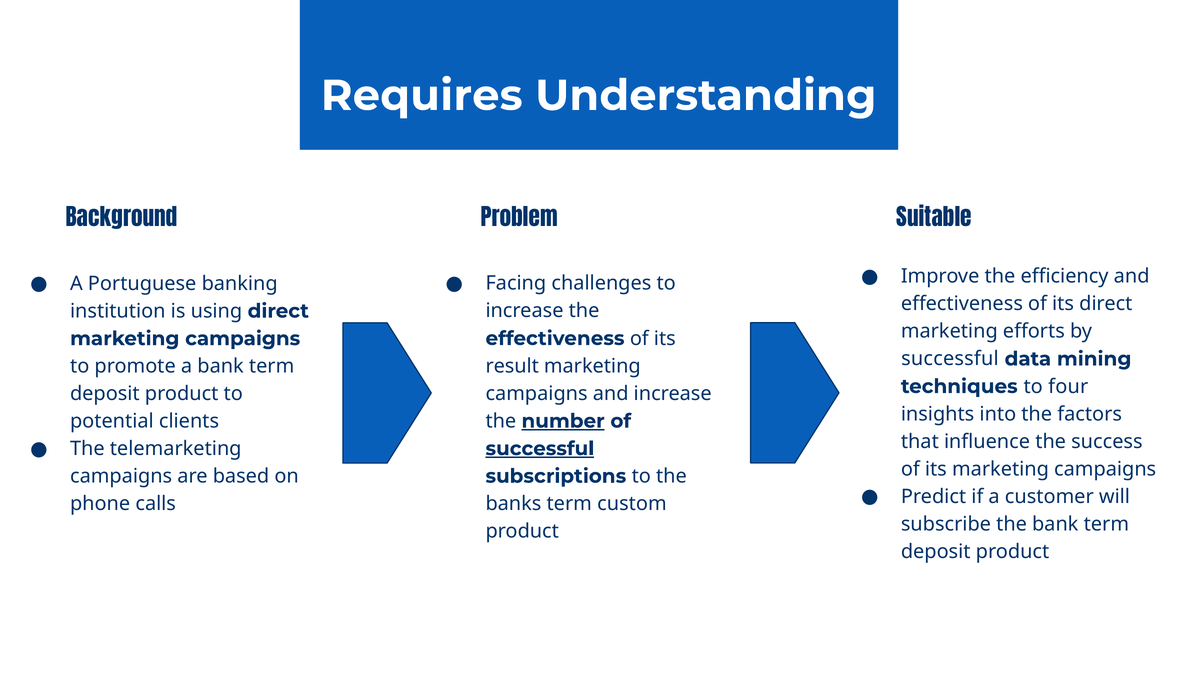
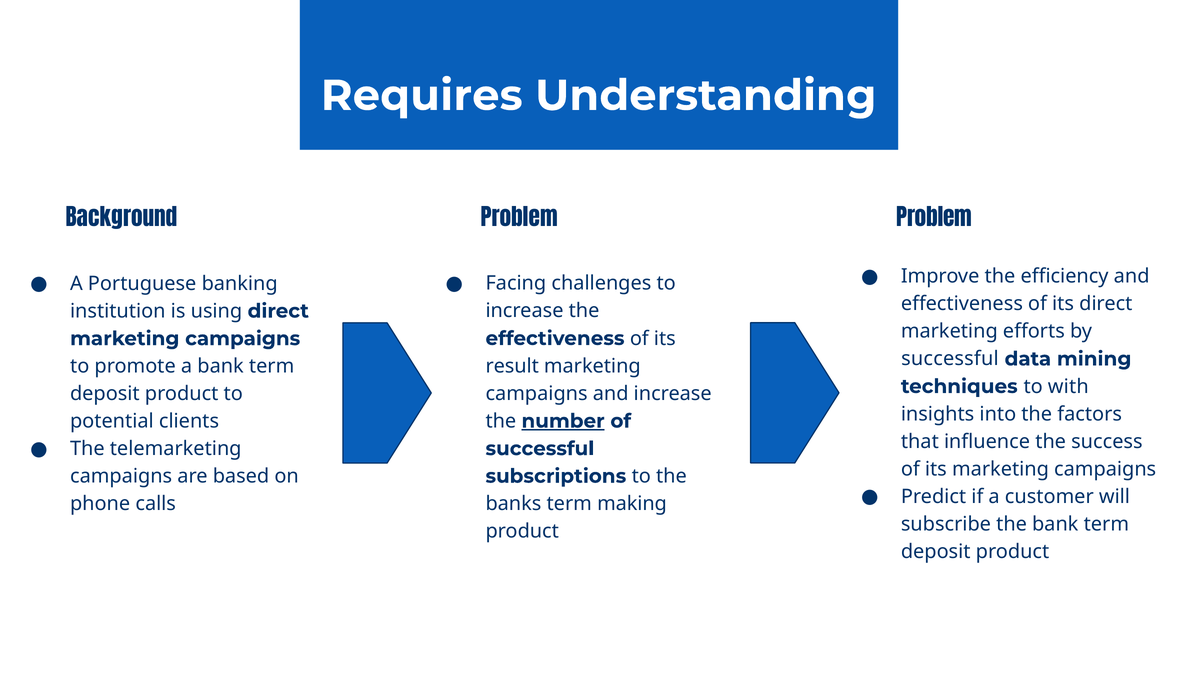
Suitable: Suitable -> Problem (934, 218)
four: four -> with (1068, 386)
successful underline: present -> none (540, 449)
custom: custom -> making (632, 504)
